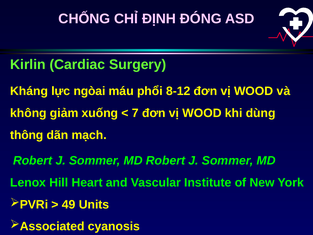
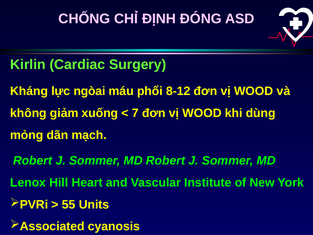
thông: thông -> mỏng (27, 135)
49: 49 -> 55 (69, 204)
